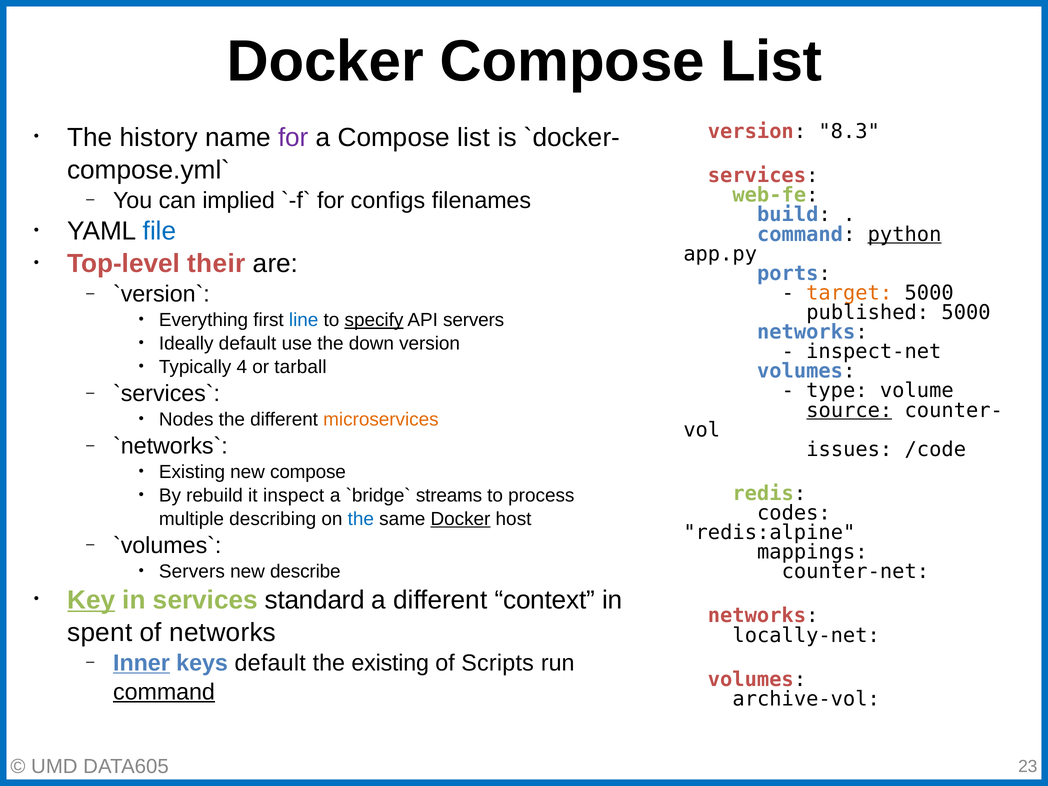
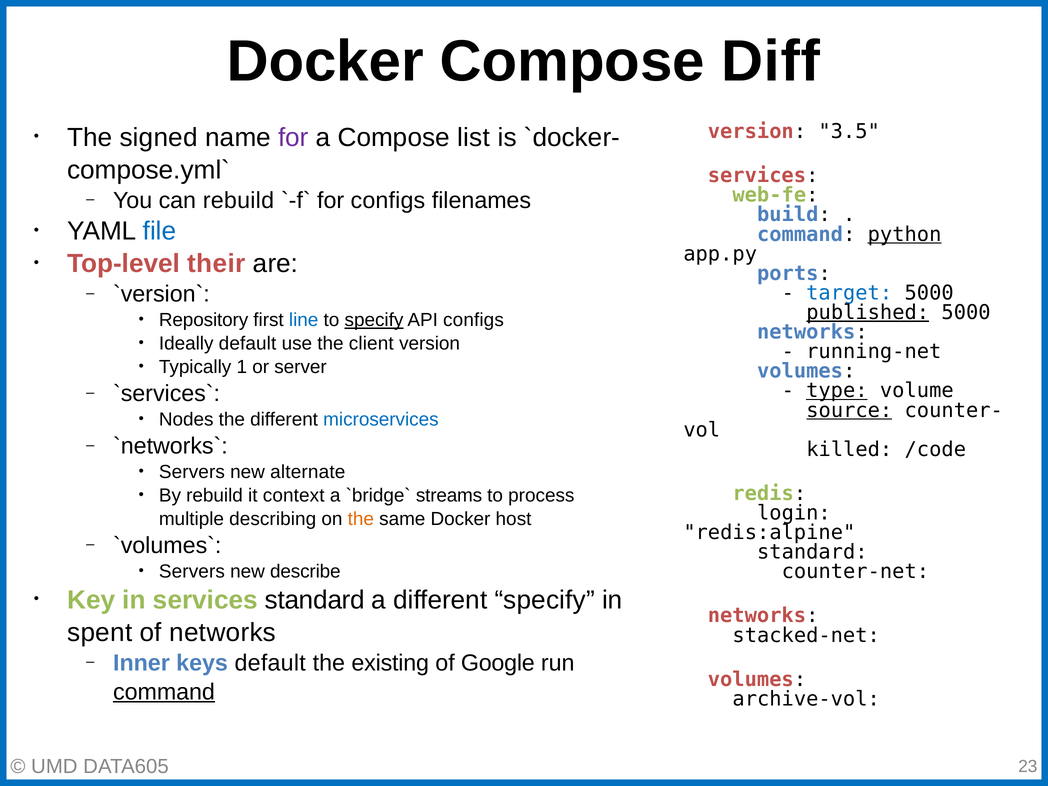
Docker Compose List: List -> Diff (771, 62)
8.3: 8.3 -> 3.5 (849, 132)
history: history -> signed (159, 137)
can implied: implied -> rebuild (238, 200)
target colour: orange -> blue (849, 293)
published underline: none -> present (868, 313)
Everything: Everything -> Repository (204, 320)
API servers: servers -> configs (473, 320)
down: down -> client (371, 344)
inspect-net: inspect-net -> running-net (874, 352)
4: 4 -> 1 (242, 367)
tarball: tarball -> server (301, 367)
type underline: none -> present (837, 391)
microservices colour: orange -> blue (381, 420)
issues: issues -> killed (849, 449)
Existing: Existing -> Servers (192, 472)
new compose: compose -> alternate (308, 472)
inspect: inspect -> context (294, 495)
codes: codes -> login (794, 513)
the colour: blue -> orange (361, 519)
Docker underline: present -> none (461, 519)
mappings: mappings -> standard (812, 552)
Key underline: present -> none (91, 600)
different context: context -> specify (545, 600)
locally-net: locally-net -> stacked-net (806, 635)
Inner underline: present -> none (141, 663)
Scripts: Scripts -> Google (498, 663)
